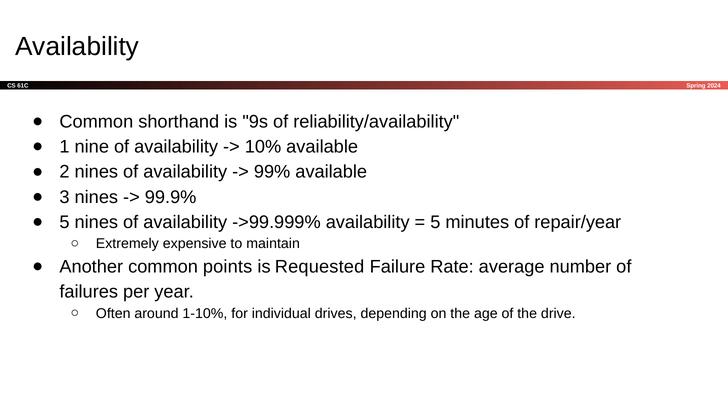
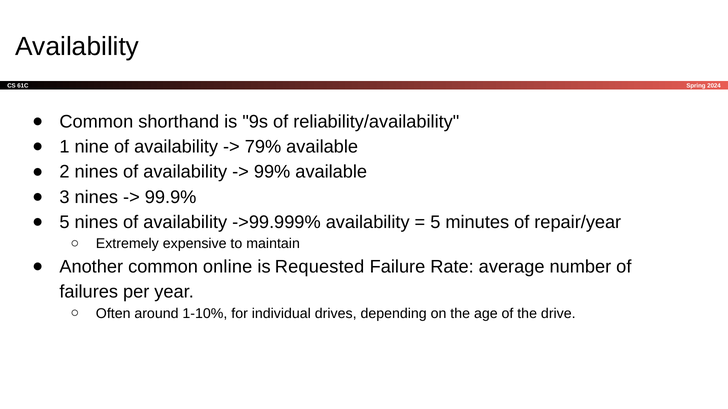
10%: 10% -> 79% (263, 147)
points: points -> online (228, 267)
